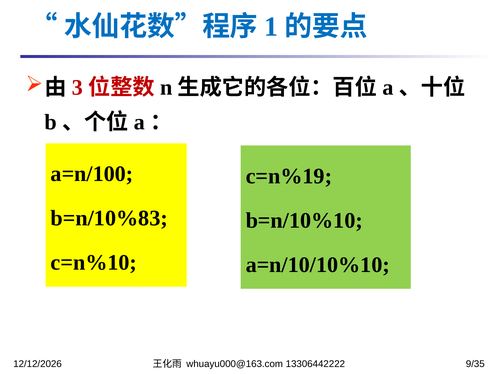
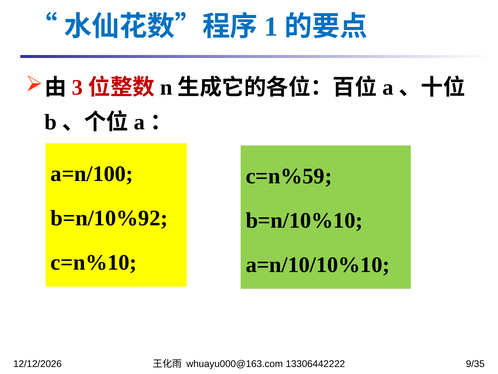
c=n%19: c=n%19 -> c=n%59 (289, 176)
b=n/10%83: b=n/10%83 -> b=n/10%92 (109, 218)
